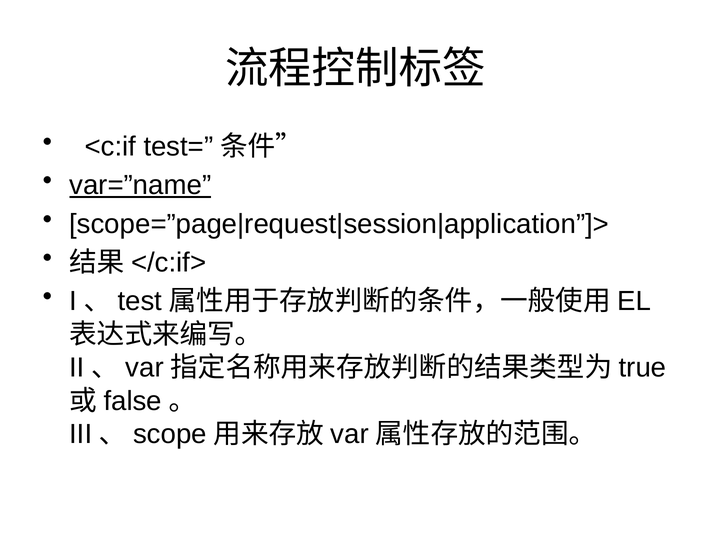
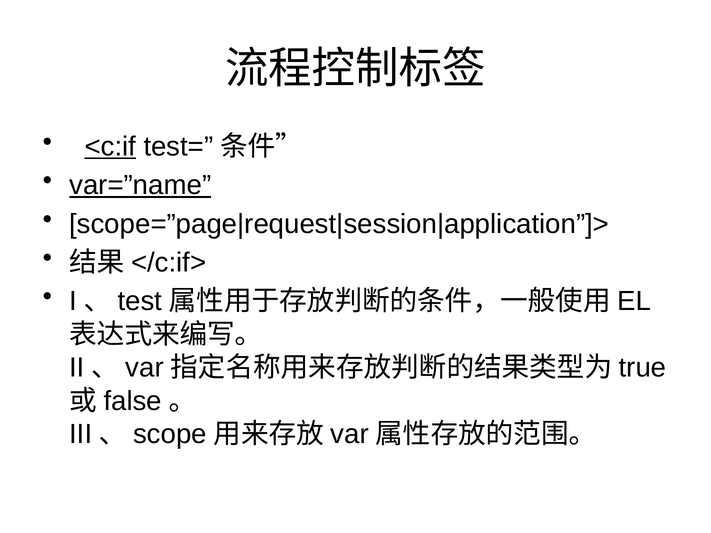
<c:if underline: none -> present (110, 147)
